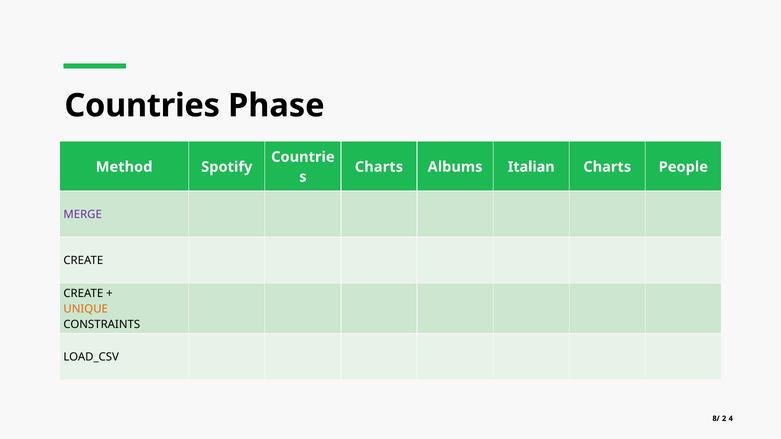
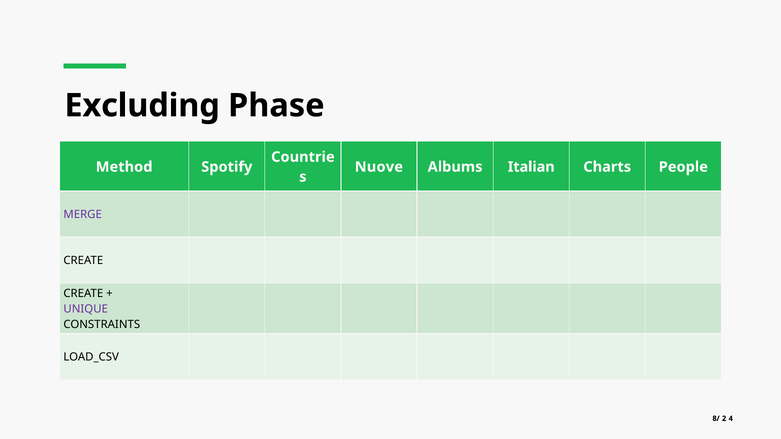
Countries: Countries -> Excluding (142, 106)
Charts: Charts -> Nuove (379, 167)
UNIQUE colour: orange -> purple (86, 309)
